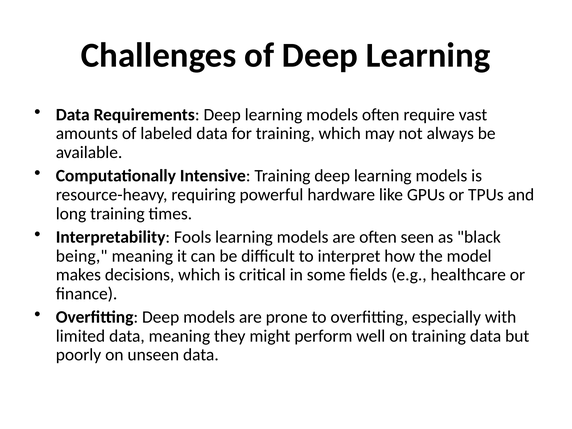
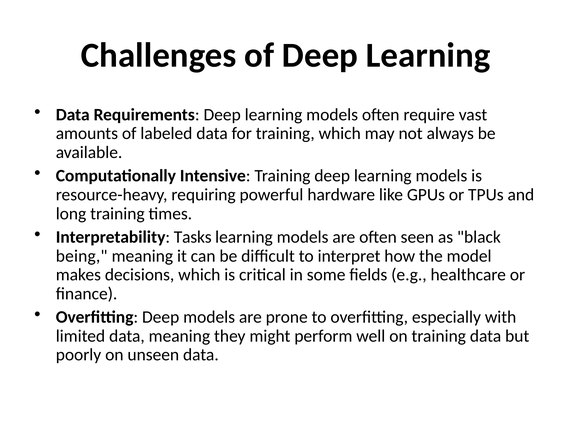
Fools: Fools -> Tasks (193, 237)
